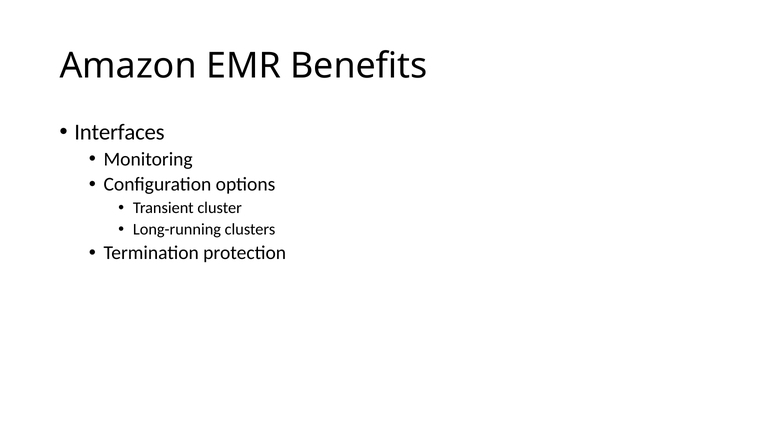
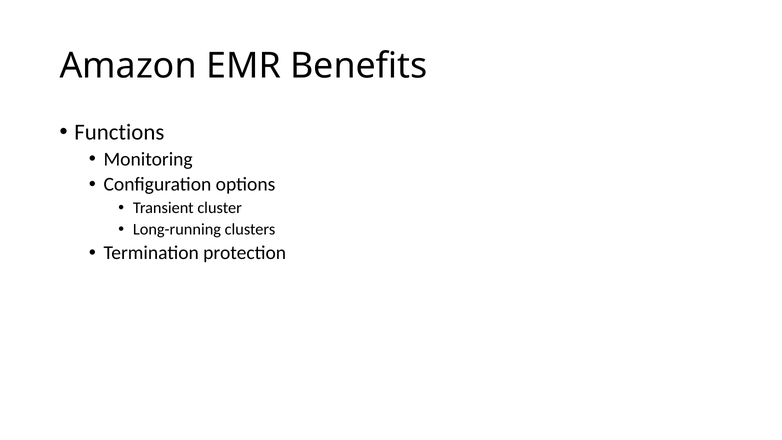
Interfaces: Interfaces -> Functions (119, 132)
